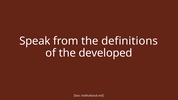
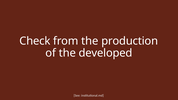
Speak: Speak -> Check (35, 41)
definitions: definitions -> production (130, 41)
